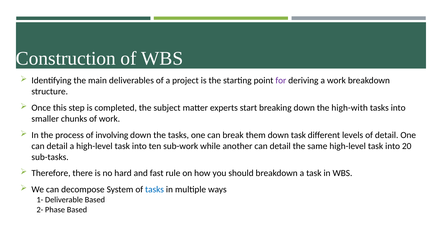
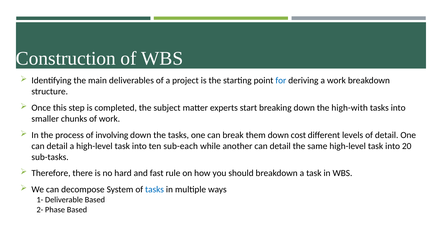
for colour: purple -> blue (281, 81)
down task: task -> cost (298, 135)
sub-work: sub-work -> sub-each (181, 146)
